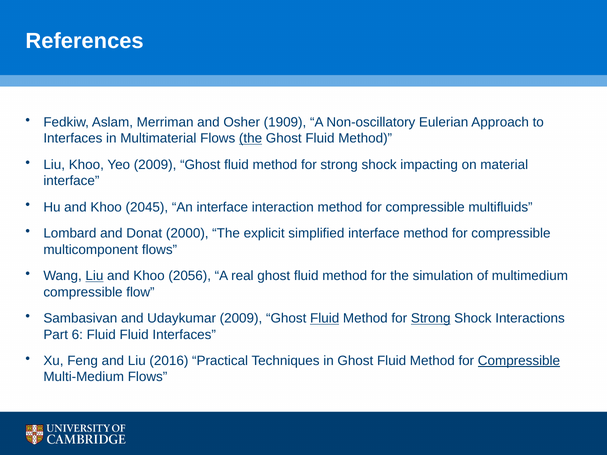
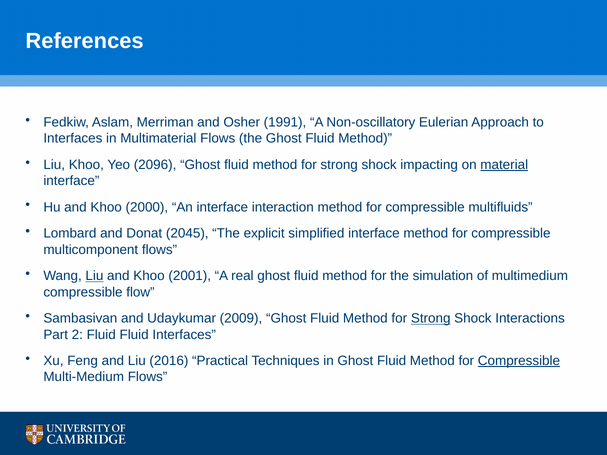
1909: 1909 -> 1991 (285, 122)
the underline: present -> none (251, 139)
Yeo 2009: 2009 -> 2096 (155, 165)
material underline: none -> present (504, 165)
2045: 2045 -> 2000 (147, 207)
2000: 2000 -> 2045 (187, 234)
2056: 2056 -> 2001 (190, 276)
Fluid underline: present -> none (325, 319)
6: 6 -> 2 (77, 335)
